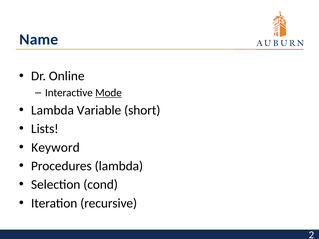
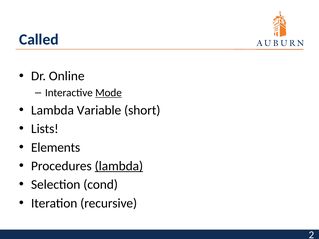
Name: Name -> Called (39, 40)
Keyword: Keyword -> Elements (56, 148)
lambda underline: none -> present (119, 166)
